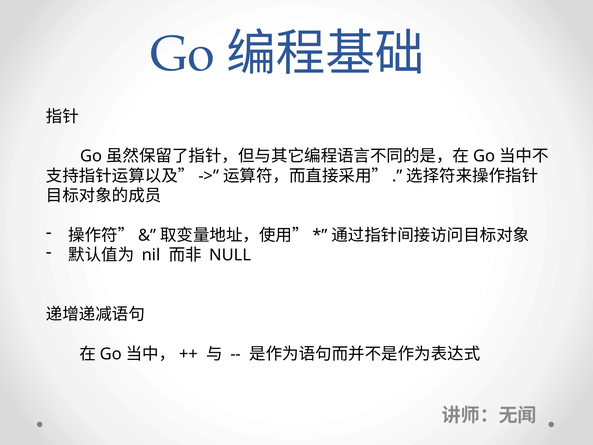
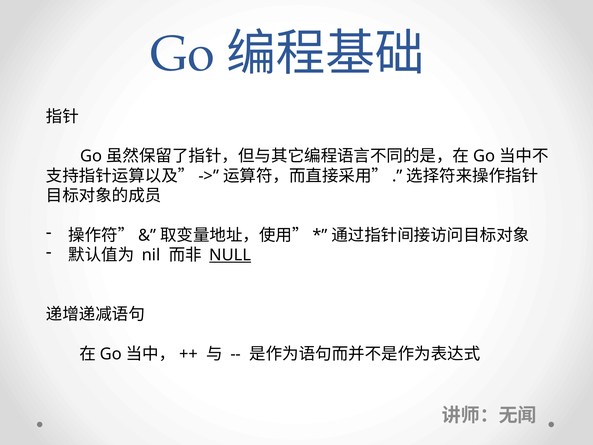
NULL underline: none -> present (230, 255)
